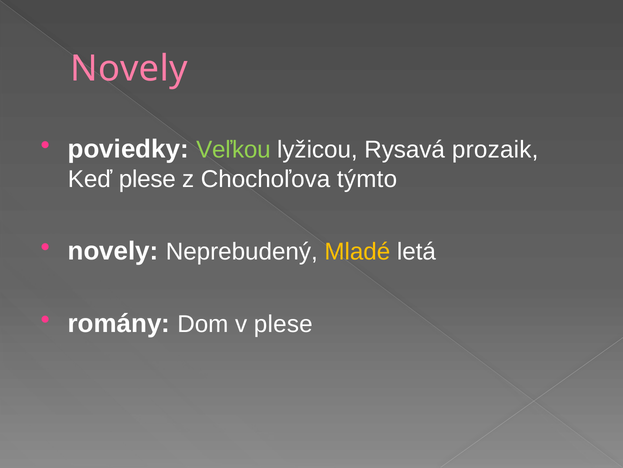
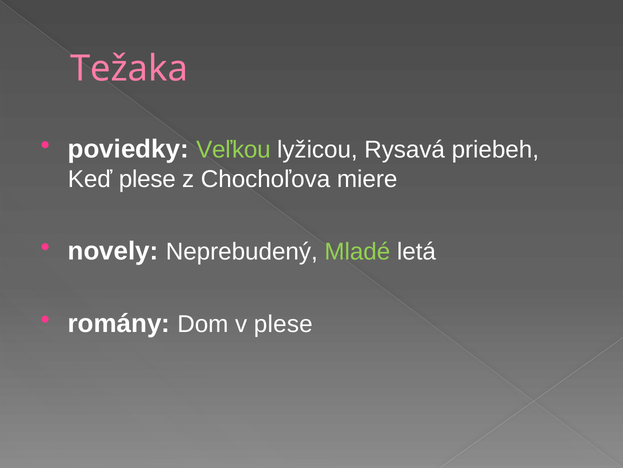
Novely: Novely -> Težaka (129, 68)
prozaik: prozaik -> priebeh (495, 149)
týmto: týmto -> miere (367, 179)
Mladé colour: yellow -> light green (357, 251)
